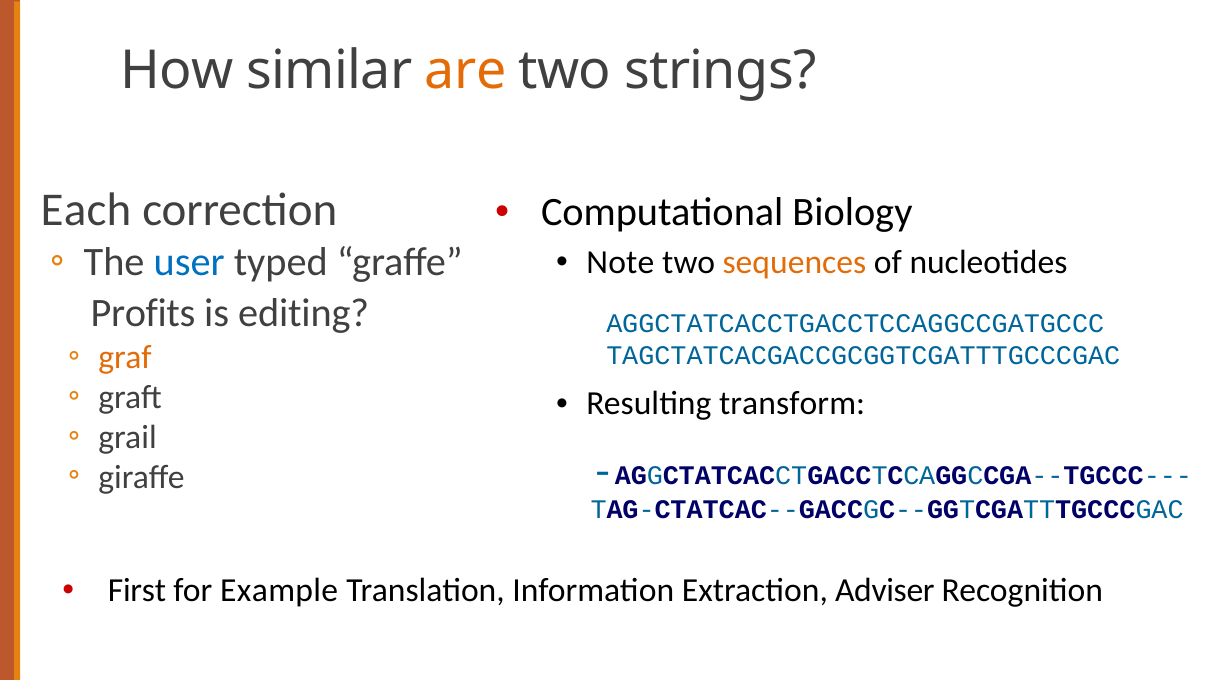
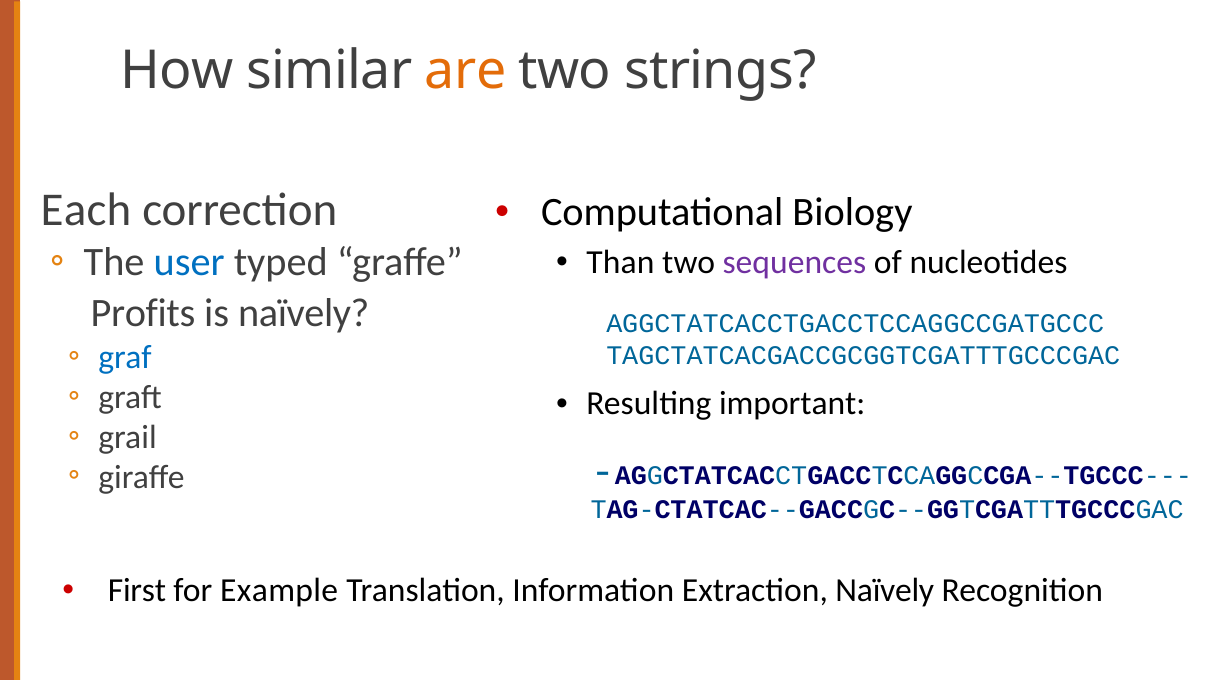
Note: Note -> Than (620, 262)
sequences colour: orange -> purple (794, 262)
is editing: editing -> naïvely (304, 313)
graf colour: orange -> blue (125, 358)
transform: transform -> important (792, 403)
Extraction Adviser: Adviser -> Naïvely (885, 590)
